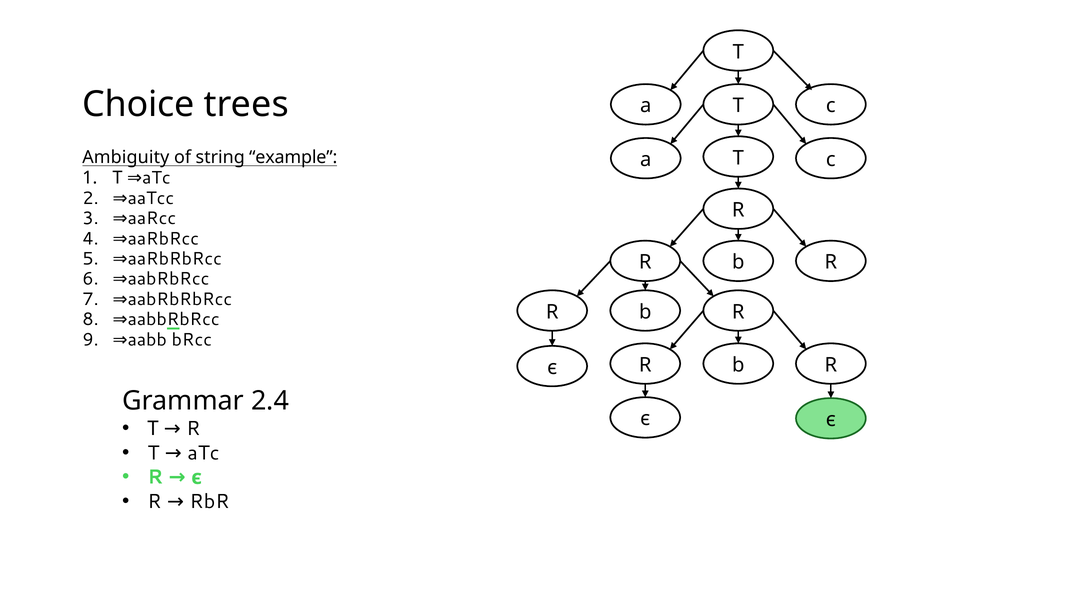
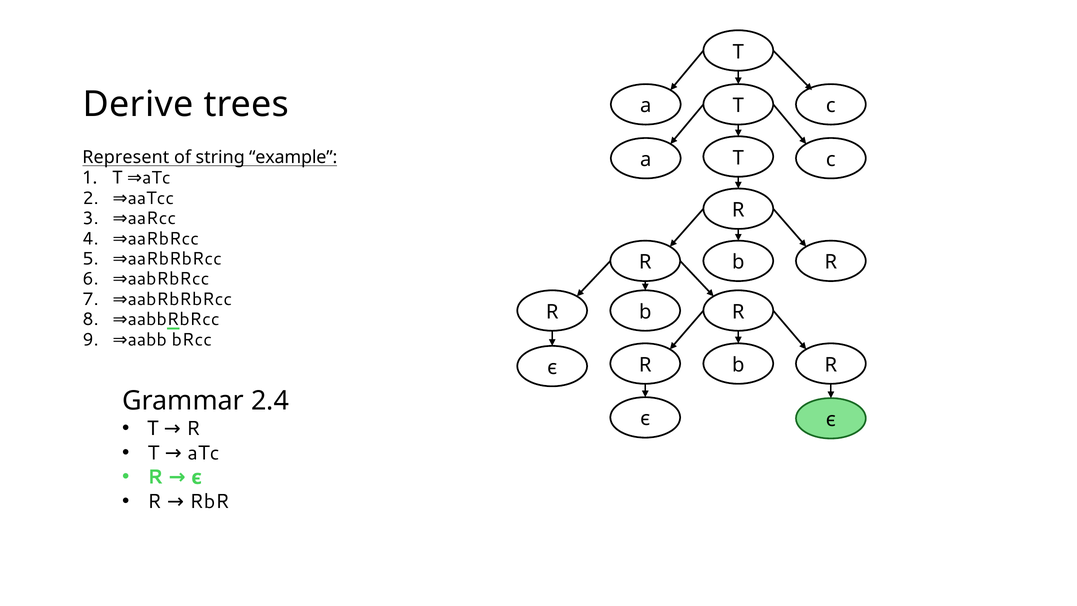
Choice: Choice -> Derive (138, 104)
Ambiguity: Ambiguity -> Represent (126, 157)
